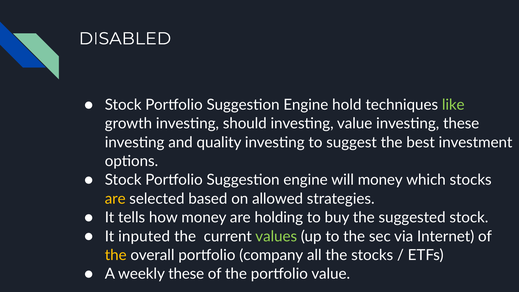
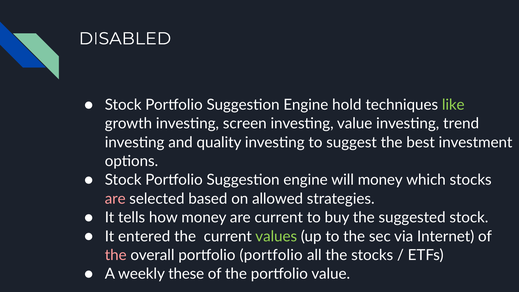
should: should -> screen (245, 124)
investing these: these -> trend (461, 124)
are colour: yellow -> pink (115, 199)
are holding: holding -> current (279, 218)
inputed: inputed -> entered (144, 236)
the colour: yellow -> pink (116, 255)
portfolio company: company -> portfolio (271, 255)
